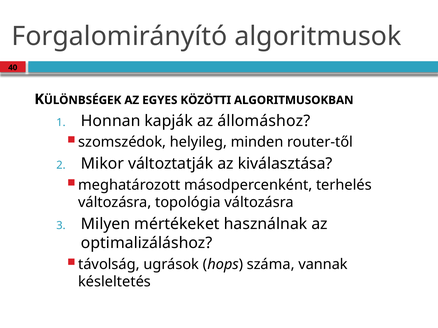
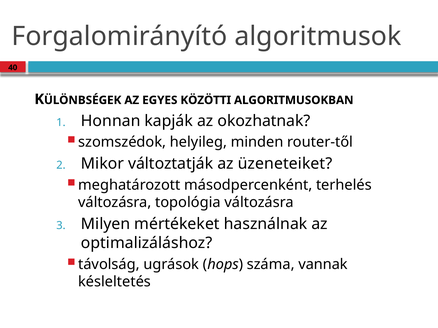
állomáshoz: állomáshoz -> okozhatnak (264, 121)
kiválasztása: kiválasztása -> üzeneteiket (285, 164)
